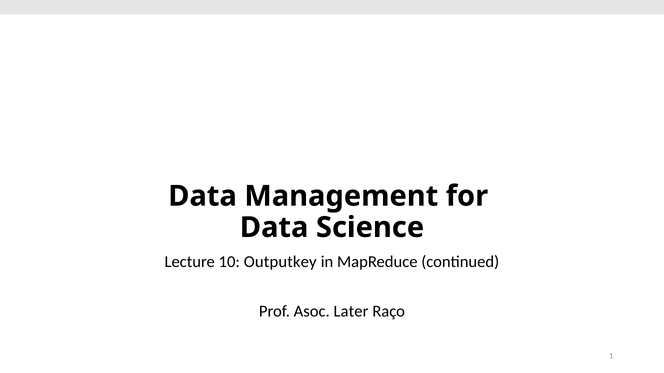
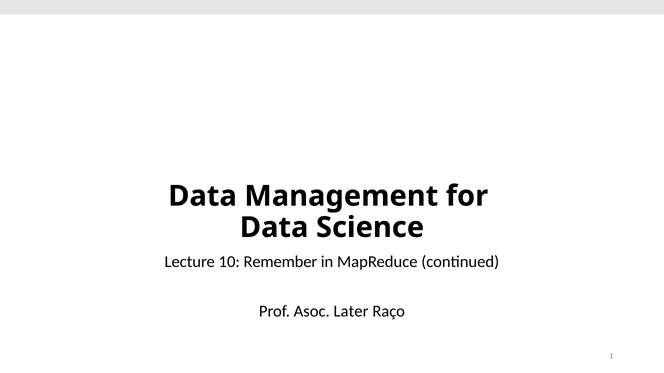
Outputkey: Outputkey -> Remember (280, 262)
